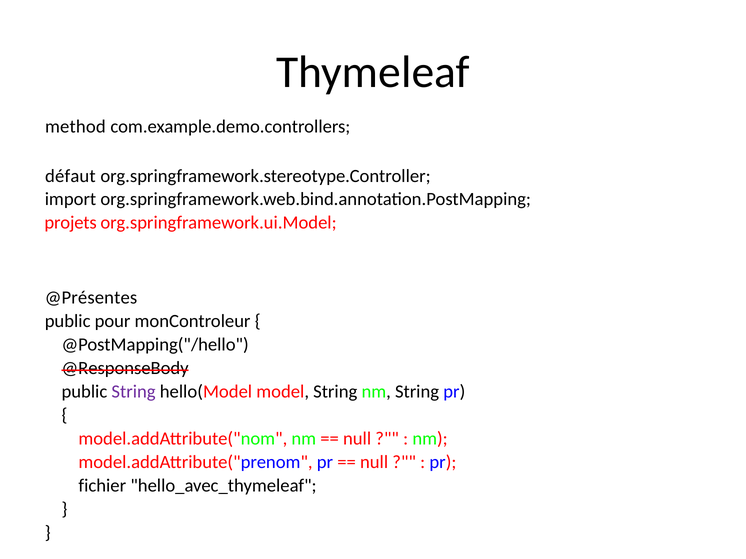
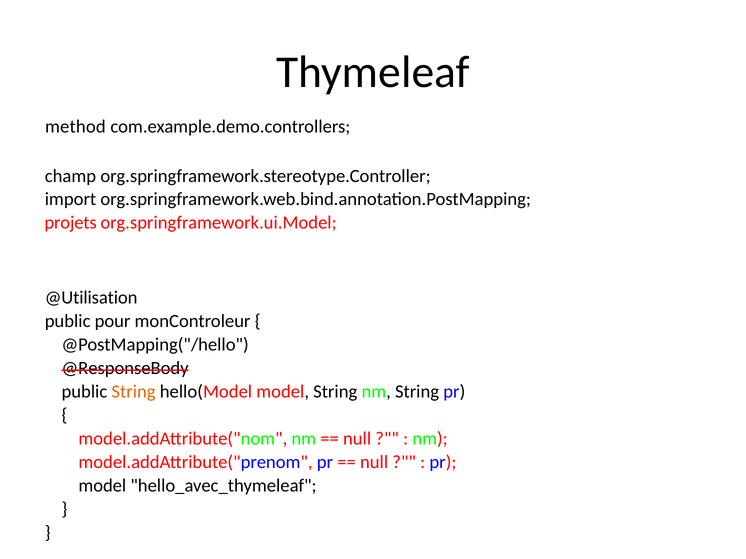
défaut: défaut -> champ (70, 176)
@Présentes: @Présentes -> @Utilisation (91, 298)
String colour: purple -> orange (134, 392)
fichier: fichier -> model (102, 486)
